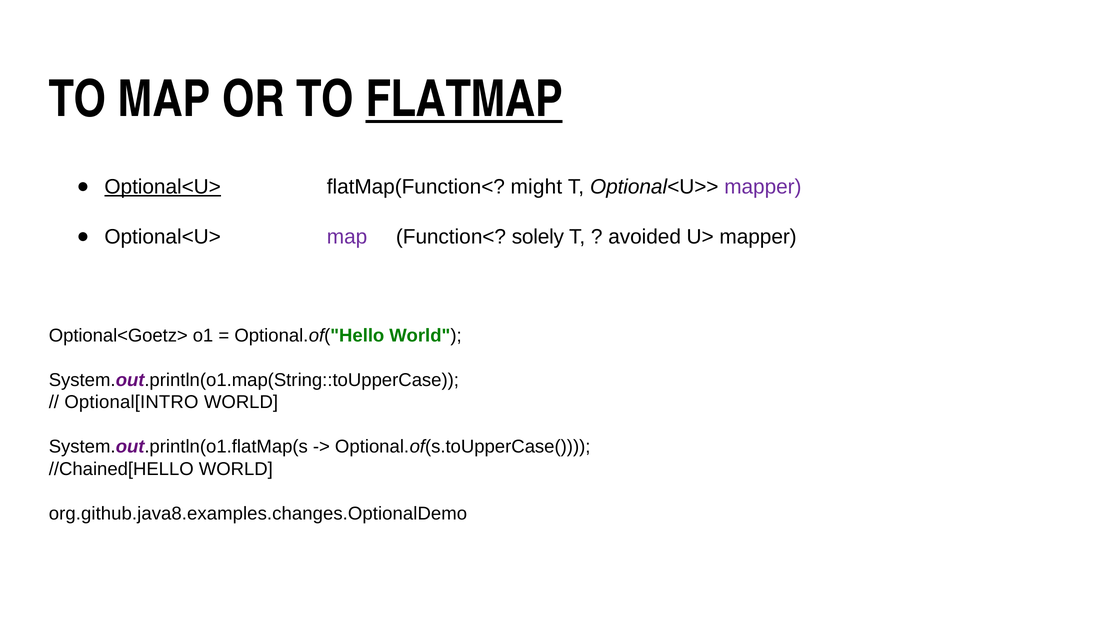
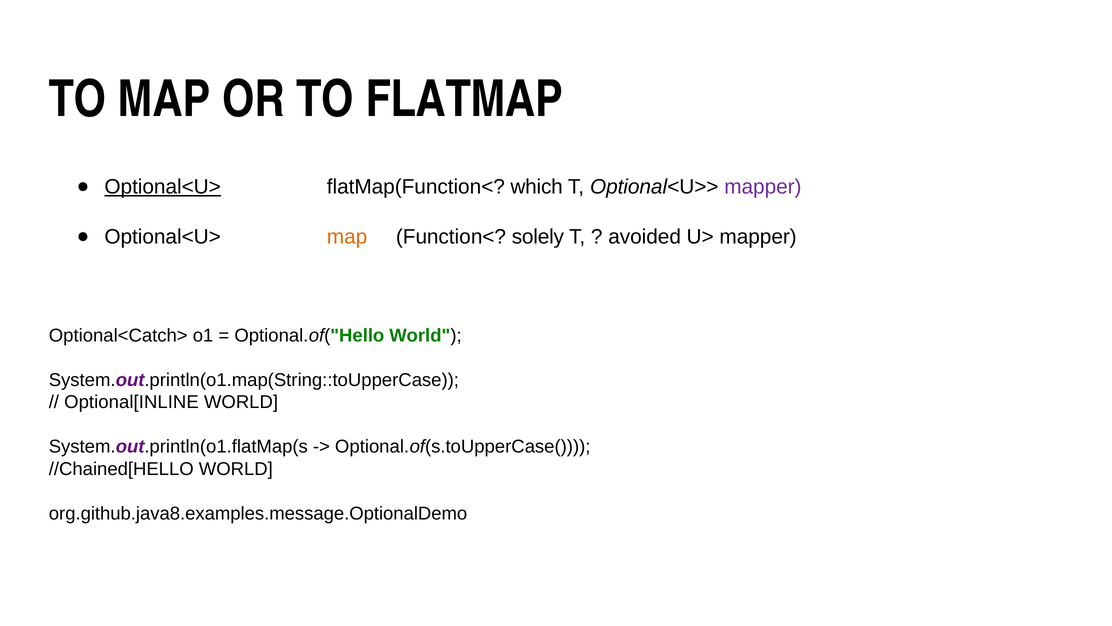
FLATMAP underline: present -> none (464, 99)
might: might -> which (537, 187)
map colour: purple -> orange (347, 237)
Optional<Goetz>: Optional<Goetz> -> Optional<Catch> (118, 335)
Optional[INTRO: Optional[INTRO -> Optional[INLINE (131, 402)
org.github.java8.examples.changes.OptionalDemo: org.github.java8.examples.changes.OptionalDemo -> org.github.java8.examples.message.OptionalDemo (258, 513)
